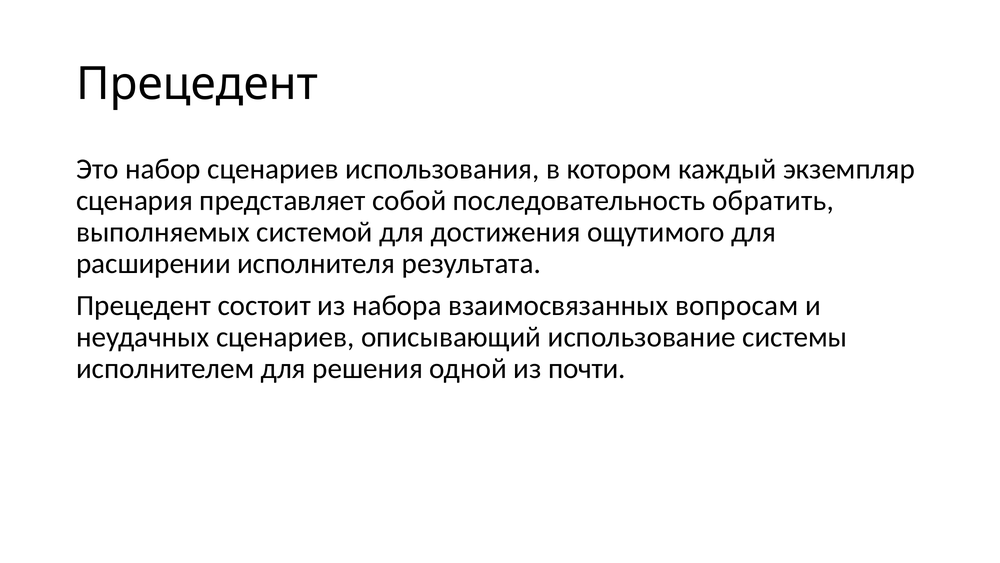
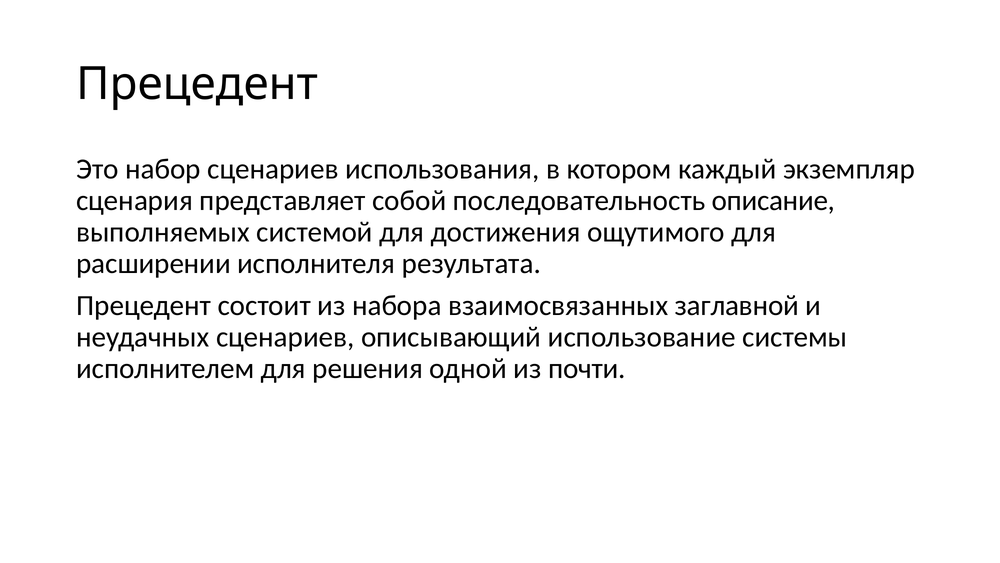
обратить: обратить -> описание (773, 201)
вопросам: вопросам -> заглавной (737, 306)
